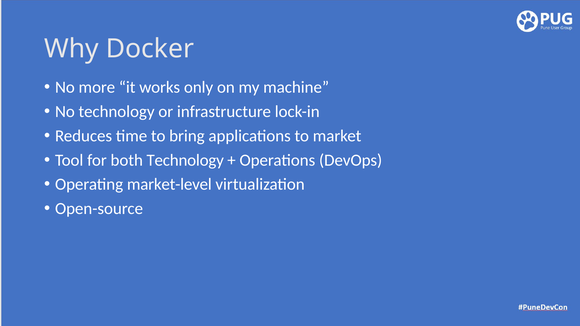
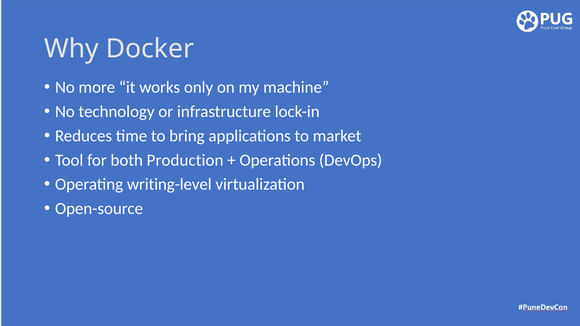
both Technology: Technology -> Production (185, 160)
market-level: market-level -> writing-level (169, 185)
